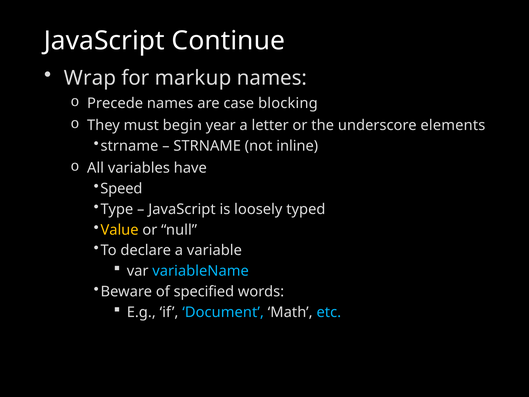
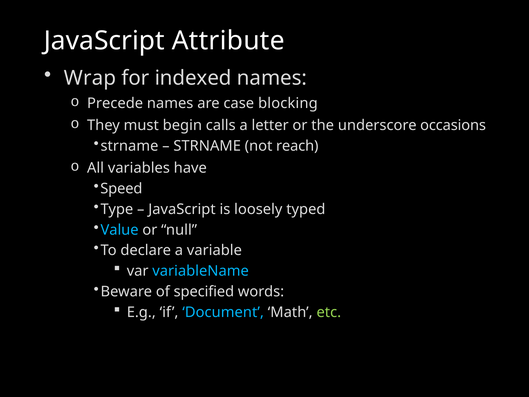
Continue: Continue -> Attribute (228, 41)
markup: markup -> indexed (193, 78)
year: year -> calls (221, 125)
elements: elements -> occasions (453, 125)
inline: inline -> reach (297, 146)
Value colour: yellow -> light blue (120, 230)
etc colour: light blue -> light green (329, 312)
